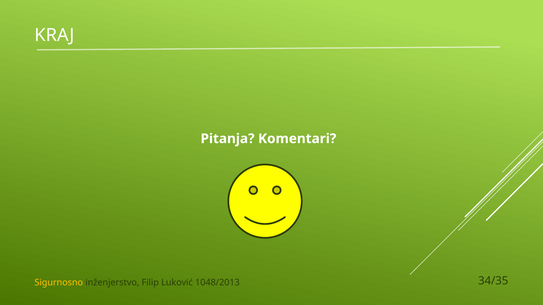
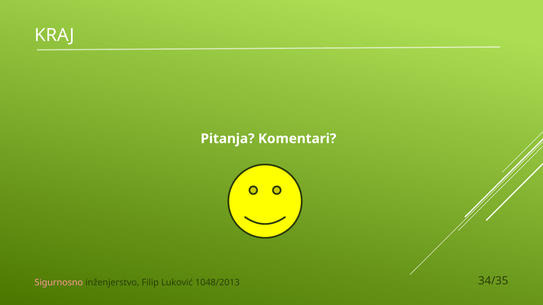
Sigurnosno colour: yellow -> pink (59, 283)
